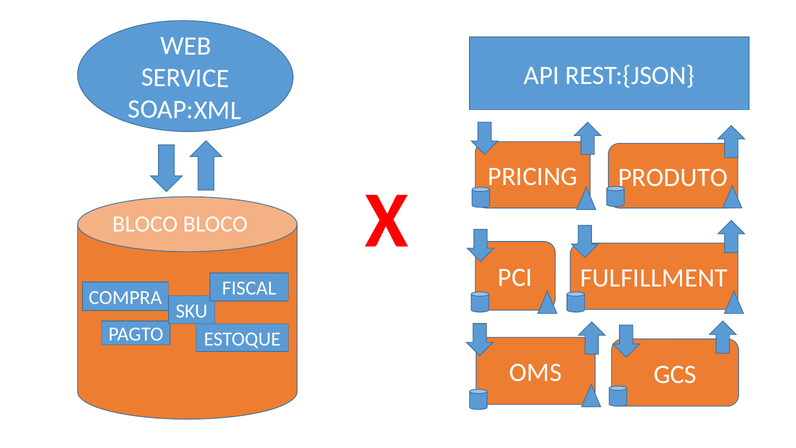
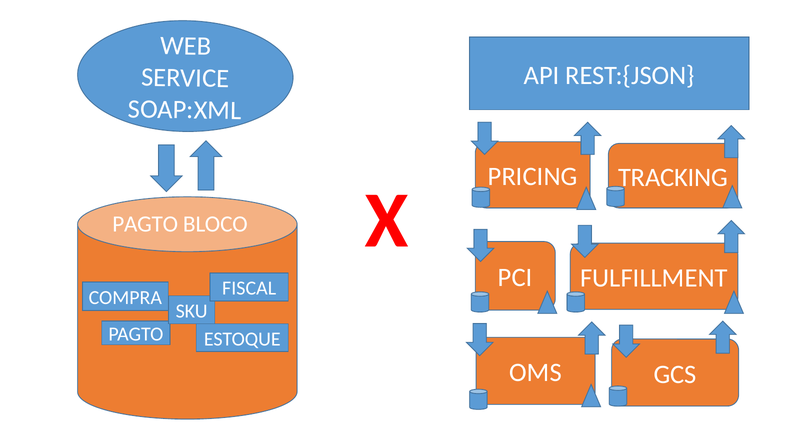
PRODUTO: PRODUTO -> TRACKING (673, 177)
BLOCO: BLOCO -> PAGTO (145, 224)
